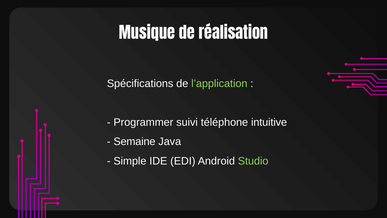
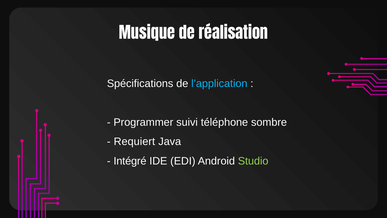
l’application colour: light green -> light blue (219, 83)
intuitive: intuitive -> sombre (269, 122)
Semaine: Semaine -> Requiert (134, 141)
Simple: Simple -> Intégré (130, 161)
